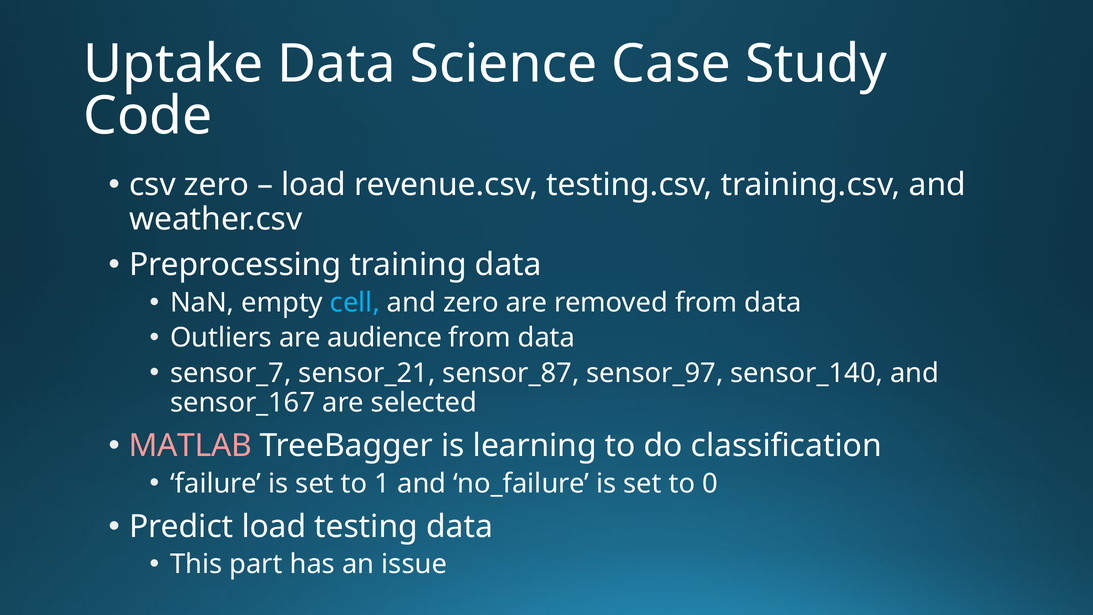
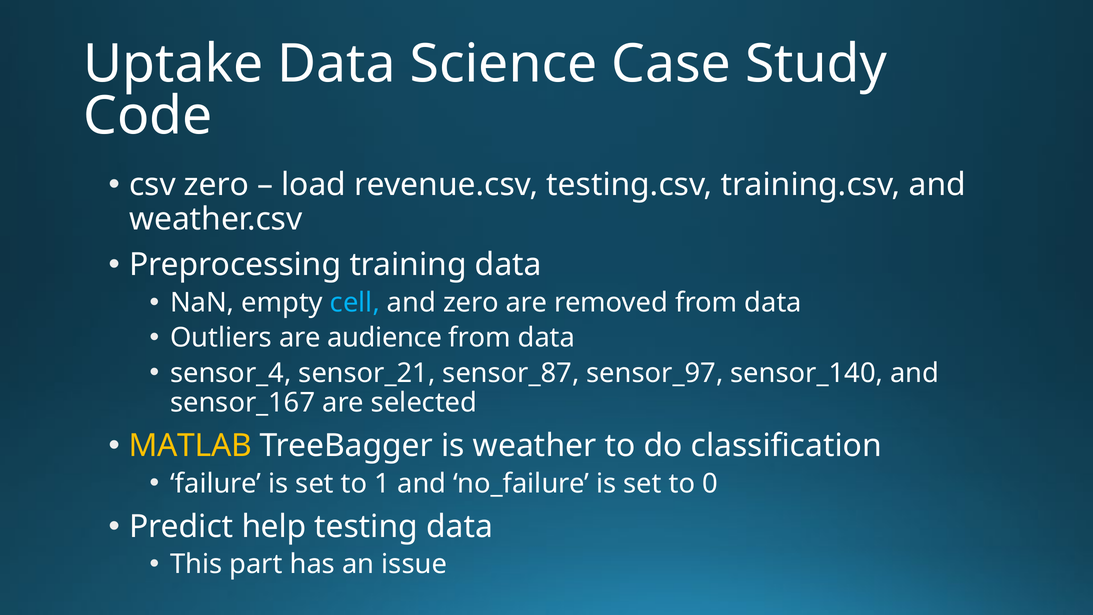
sensor_7: sensor_7 -> sensor_4 (231, 373)
MATLAB colour: pink -> yellow (190, 446)
learning: learning -> weather (535, 446)
Predict load: load -> help (274, 527)
